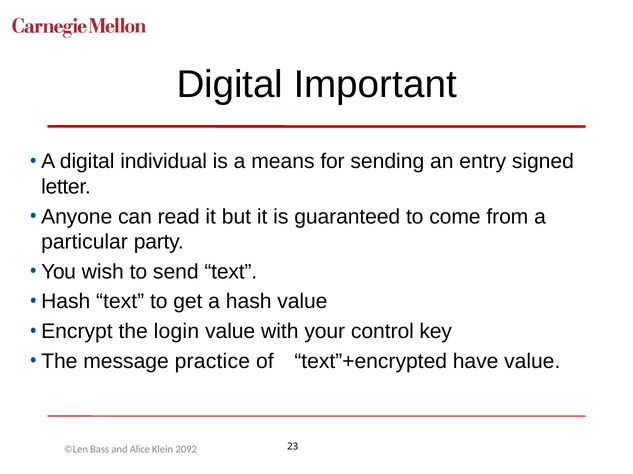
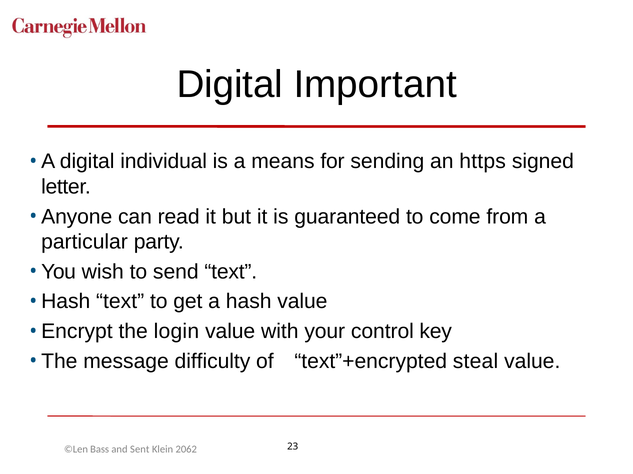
entry: entry -> https (483, 162)
practice: practice -> difficulty (212, 362)
have: have -> steal (476, 362)
Alice: Alice -> Sent (140, 450)
2092: 2092 -> 2062 (186, 450)
